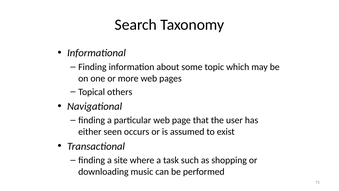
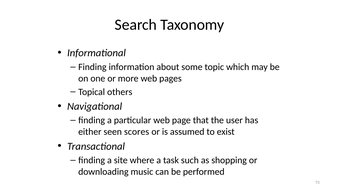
occurs: occurs -> scores (137, 132)
